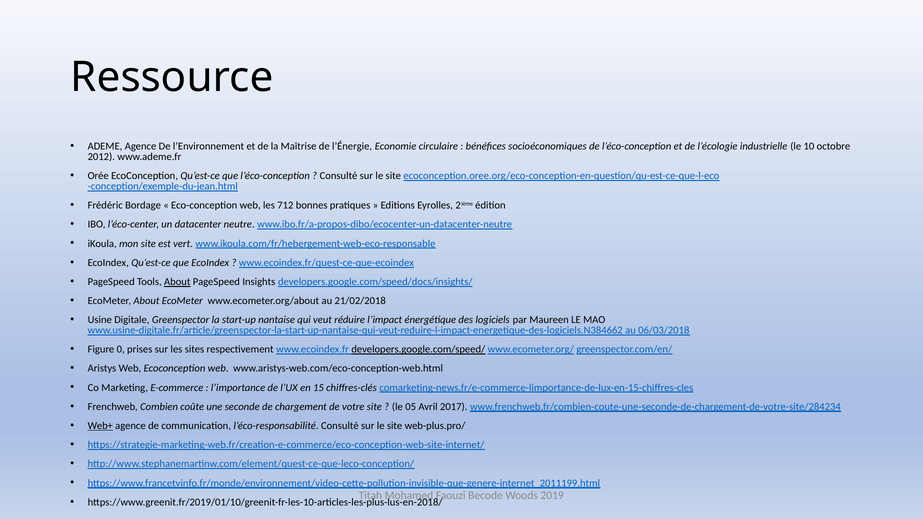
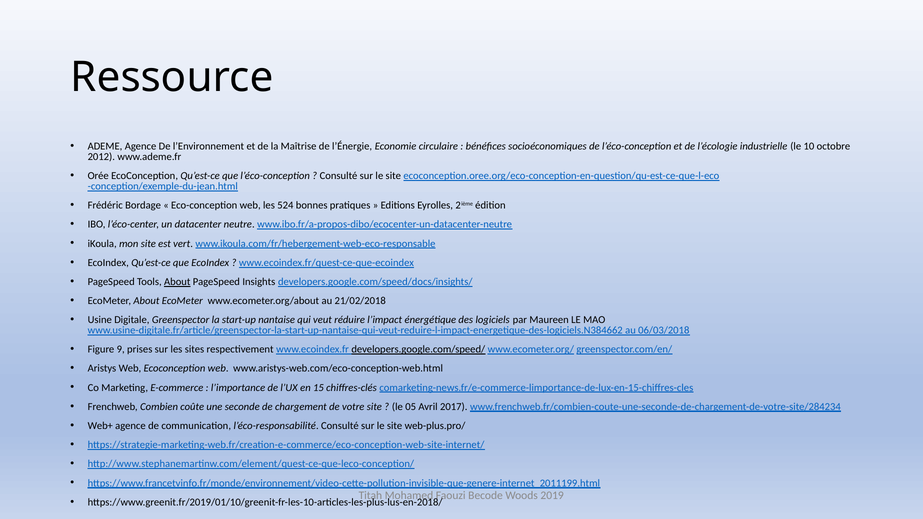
712: 712 -> 524 (285, 205)
0: 0 -> 9 (121, 350)
Web+ underline: present -> none (100, 426)
